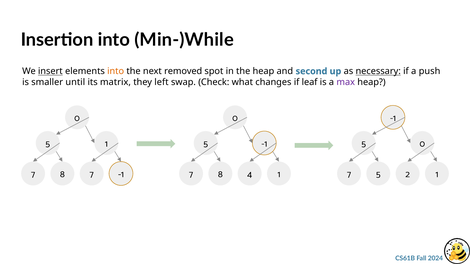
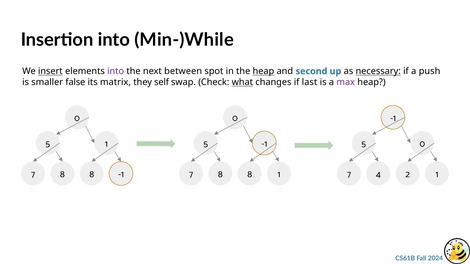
into colour: orange -> purple (116, 71)
removed: removed -> between (183, 71)
heap underline: none -> present (263, 71)
until: until -> false (75, 82)
left: left -> self (162, 82)
what underline: none -> present (242, 82)
leaf: leaf -> last (310, 82)
7: 7 -> 8 (92, 174)
4: 4 -> 8 (250, 174)
7 5: 5 -> 4 (378, 174)
